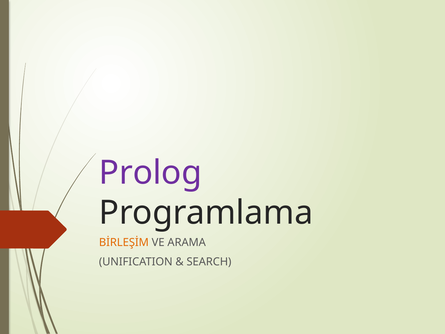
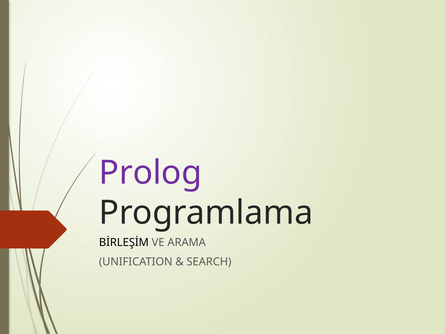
BİRLEŞİM colour: orange -> black (124, 242)
